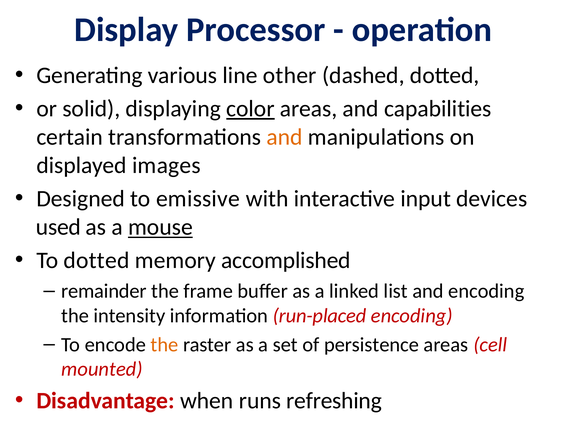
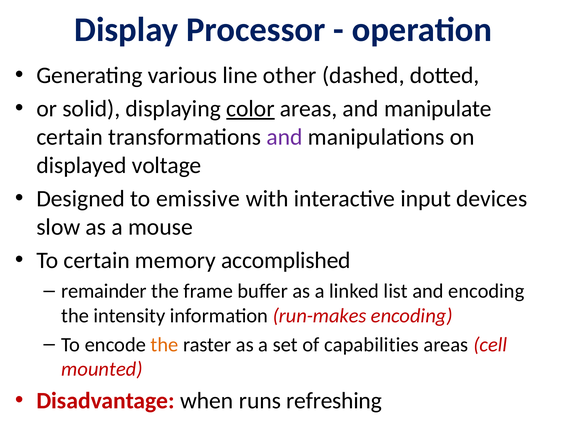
capabilities: capabilities -> manipulate (438, 109)
and colour: orange -> purple (285, 137)
images: images -> voltage (167, 165)
used: used -> slow (58, 227)
mouse underline: present -> none (160, 227)
To dotted: dotted -> certain (97, 261)
run-placed: run-placed -> run-makes (320, 316)
persistence: persistence -> capabilities (371, 345)
